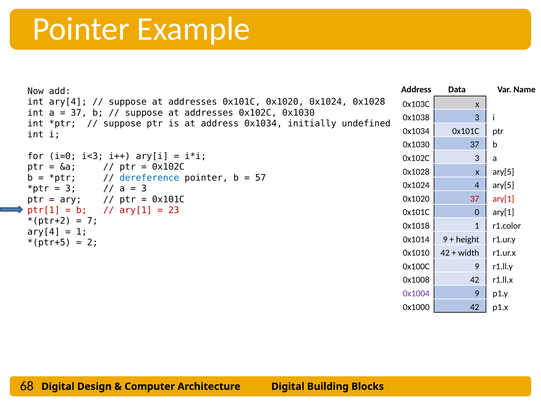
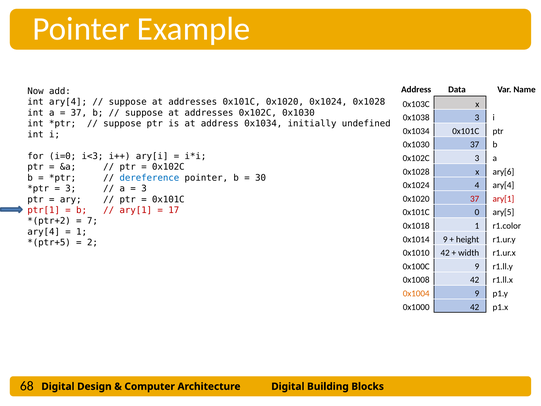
x ary[5: ary[5 -> ary[6 (503, 172)
57: 57 -> 30 (261, 178)
4 ary[5: ary[5 -> ary[4 (503, 185)
23: 23 -> 17 (174, 210)
0 ary[1: ary[1 -> ary[5 (503, 212)
0x1004 colour: purple -> orange (416, 293)
